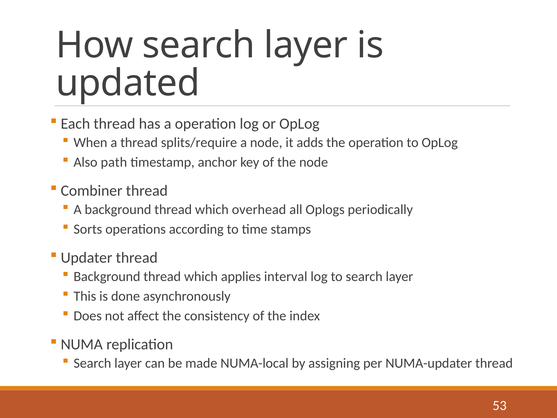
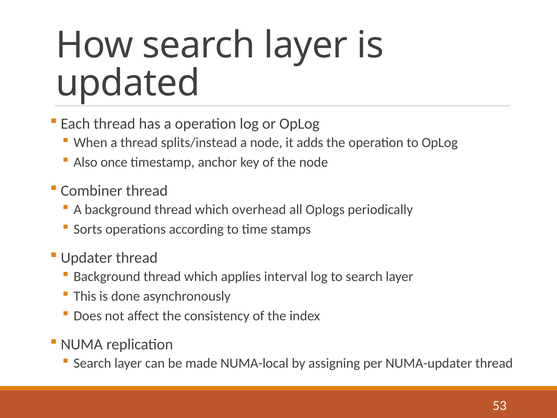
splits/require: splits/require -> splits/instead (199, 143)
path: path -> once (114, 162)
